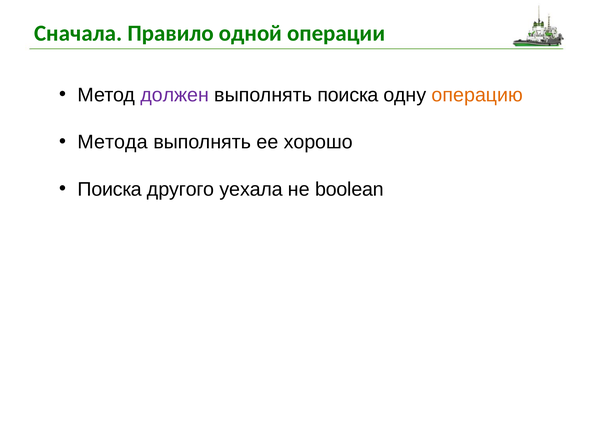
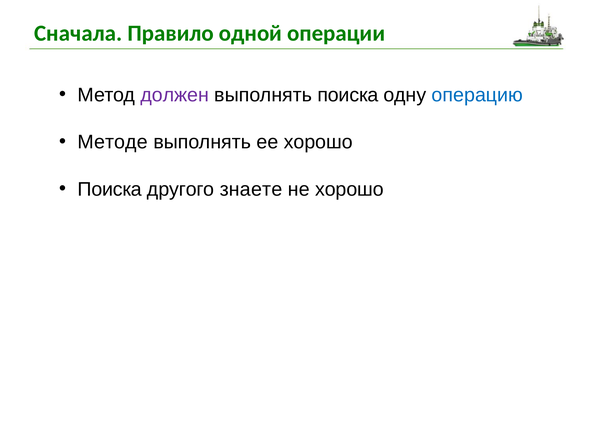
операцию colour: orange -> blue (477, 95)
Метода: Метода -> Методе (113, 142)
уехала: уехала -> знаете (251, 189)
не boolean: boolean -> хорошо (349, 189)
